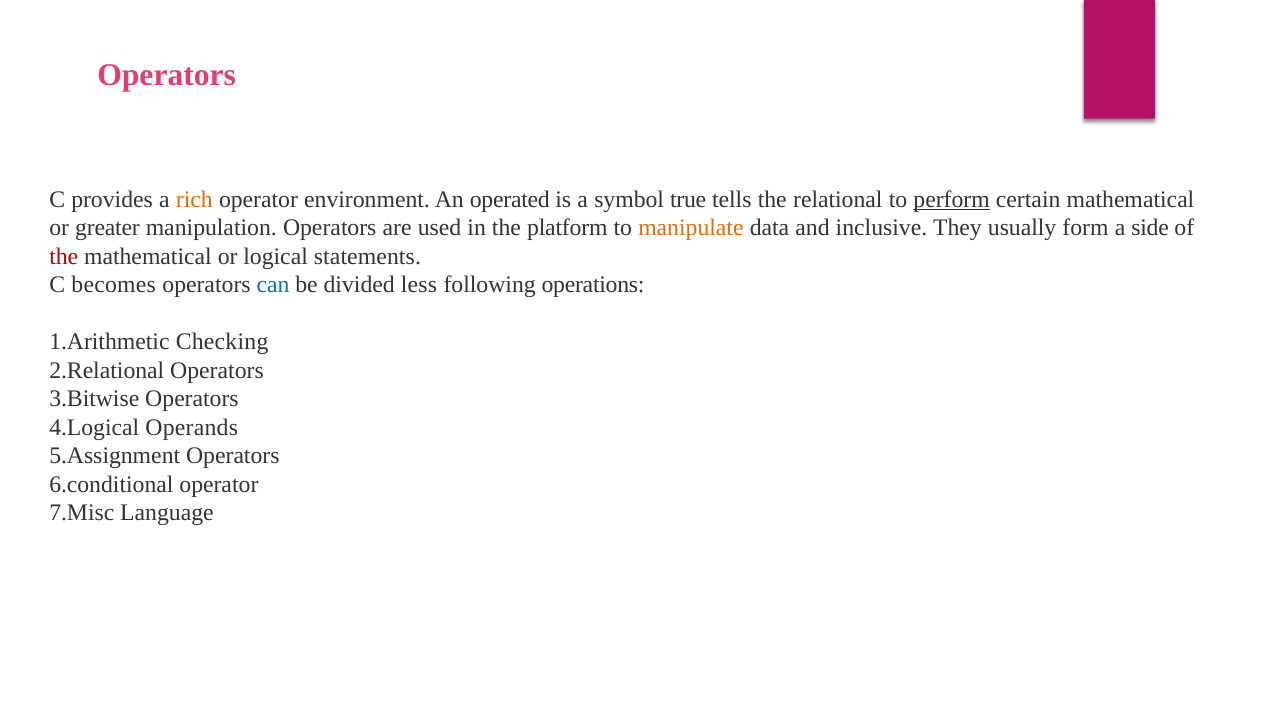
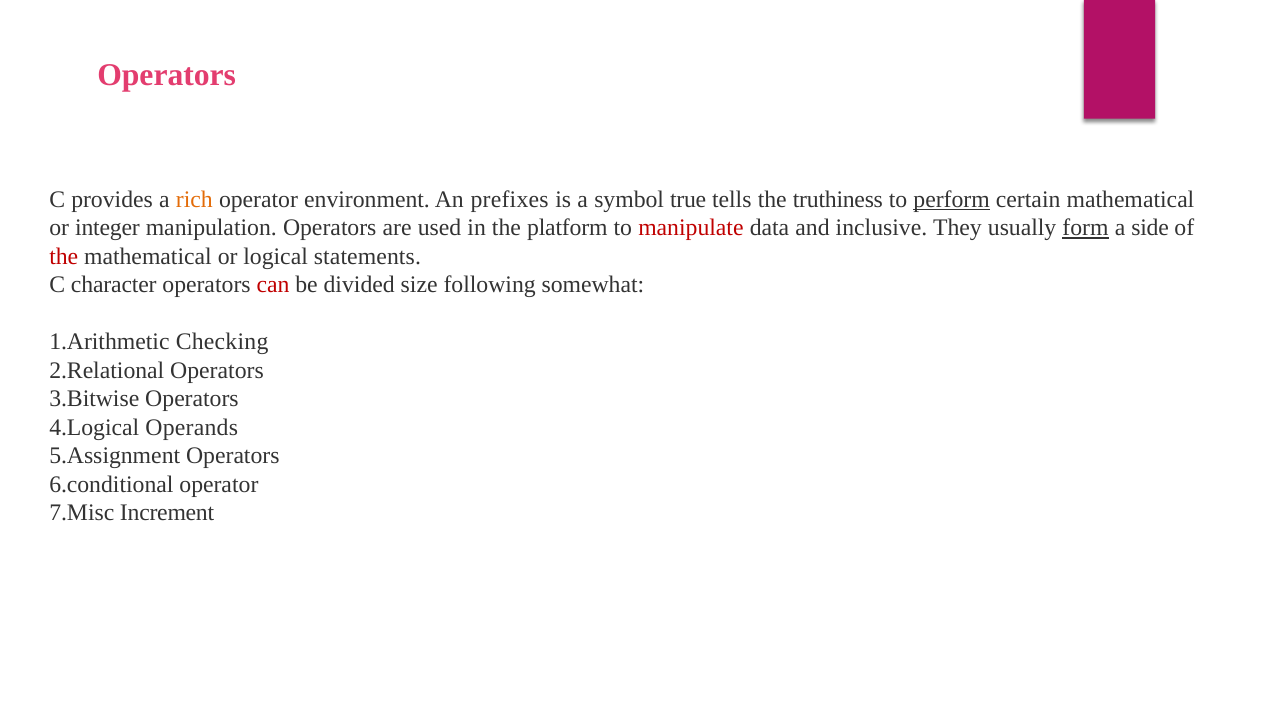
operated: operated -> prefixes (510, 199)
relational: relational -> truthiness (838, 199)
greater: greater -> integer (107, 228)
manipulate colour: orange -> red (691, 228)
form underline: none -> present (1085, 228)
becomes: becomes -> character (114, 285)
can colour: blue -> red (273, 285)
less: less -> size (419, 285)
operations: operations -> somewhat (593, 285)
Language: Language -> Increment (167, 513)
